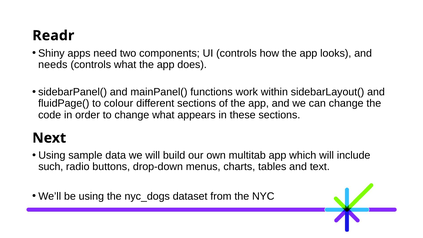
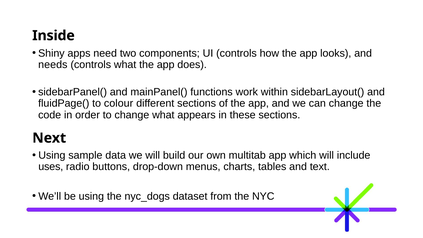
Readr: Readr -> Inside (53, 36)
such: such -> uses (51, 167)
